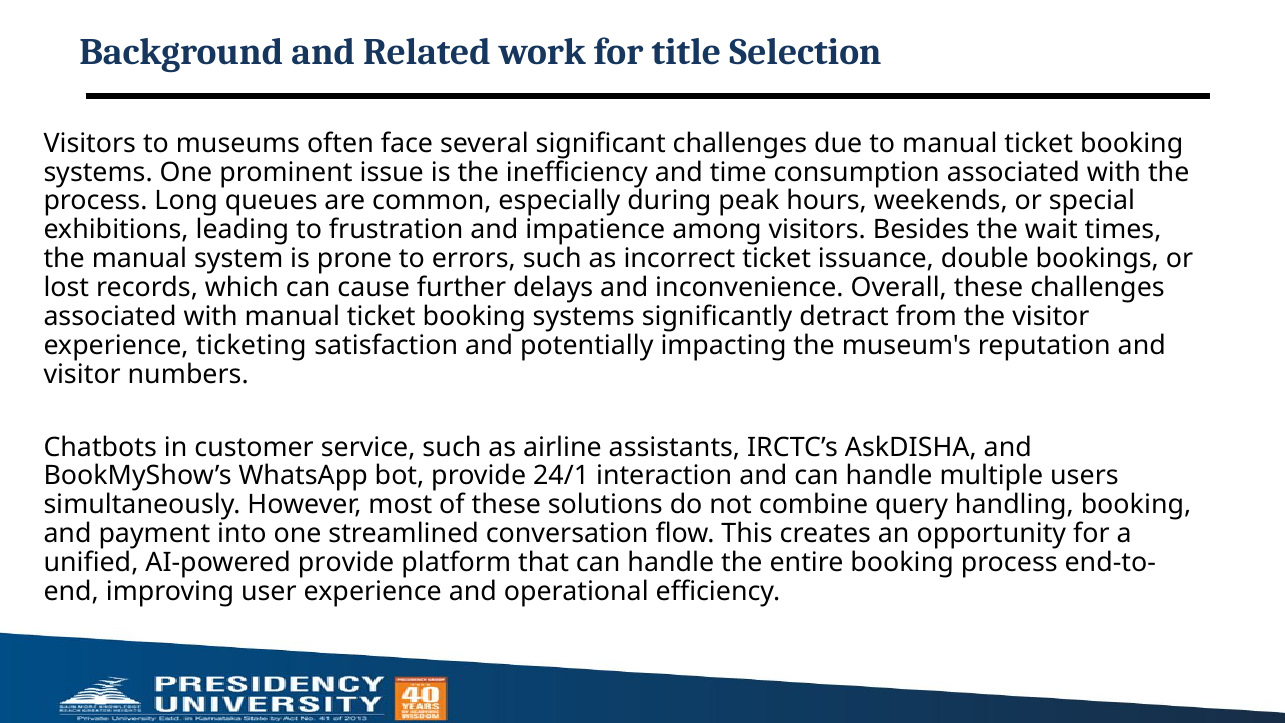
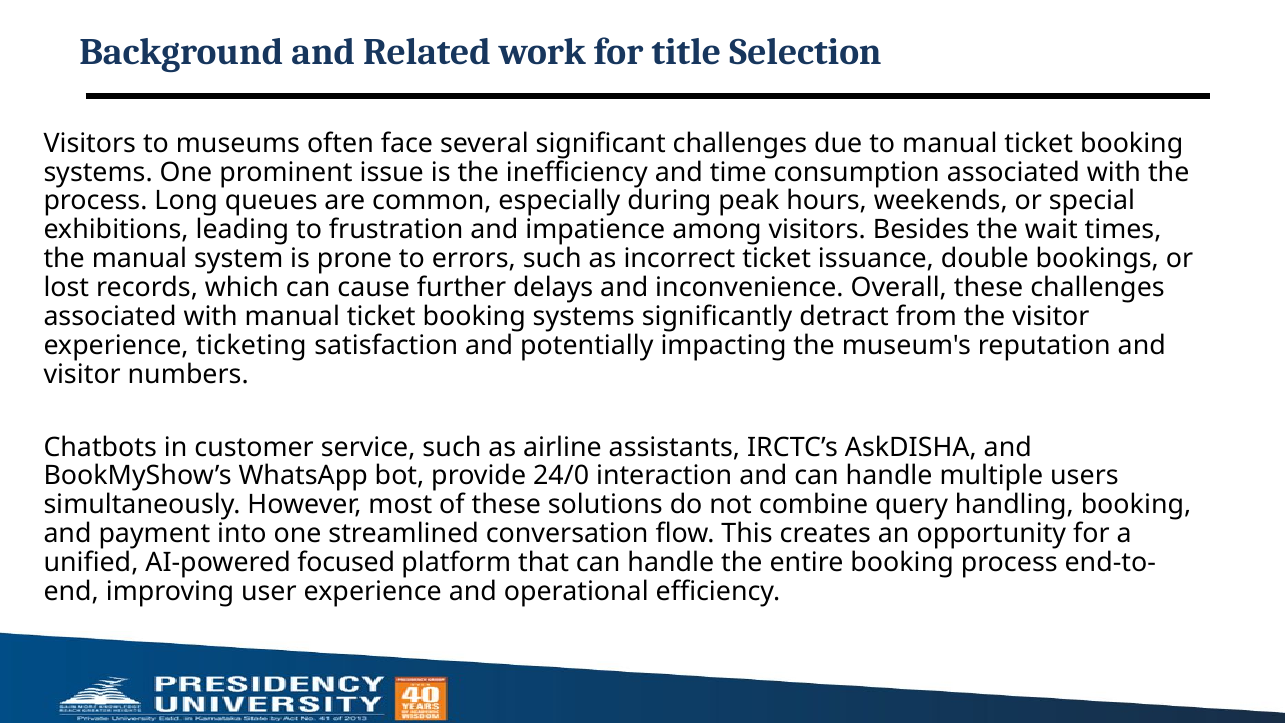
24/1: 24/1 -> 24/0 (561, 476)
AI-powered provide: provide -> focused (346, 563)
